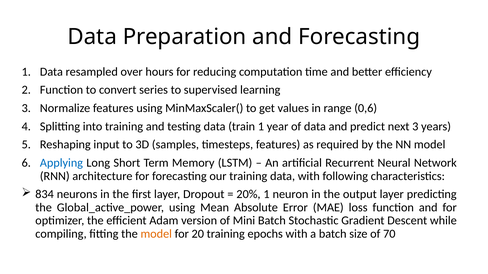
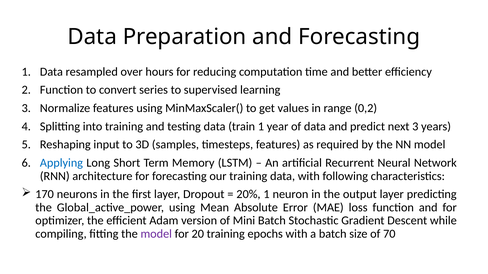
0,6: 0,6 -> 0,2 (366, 108)
834: 834 -> 170 (45, 195)
model colour: orange -> purple (156, 234)
